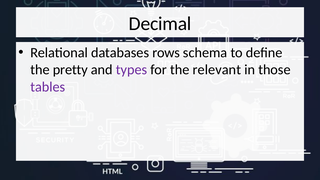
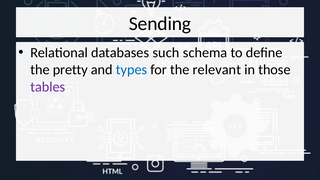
Decimal: Decimal -> Sending (160, 24)
rows: rows -> such (166, 53)
types colour: purple -> blue (131, 70)
